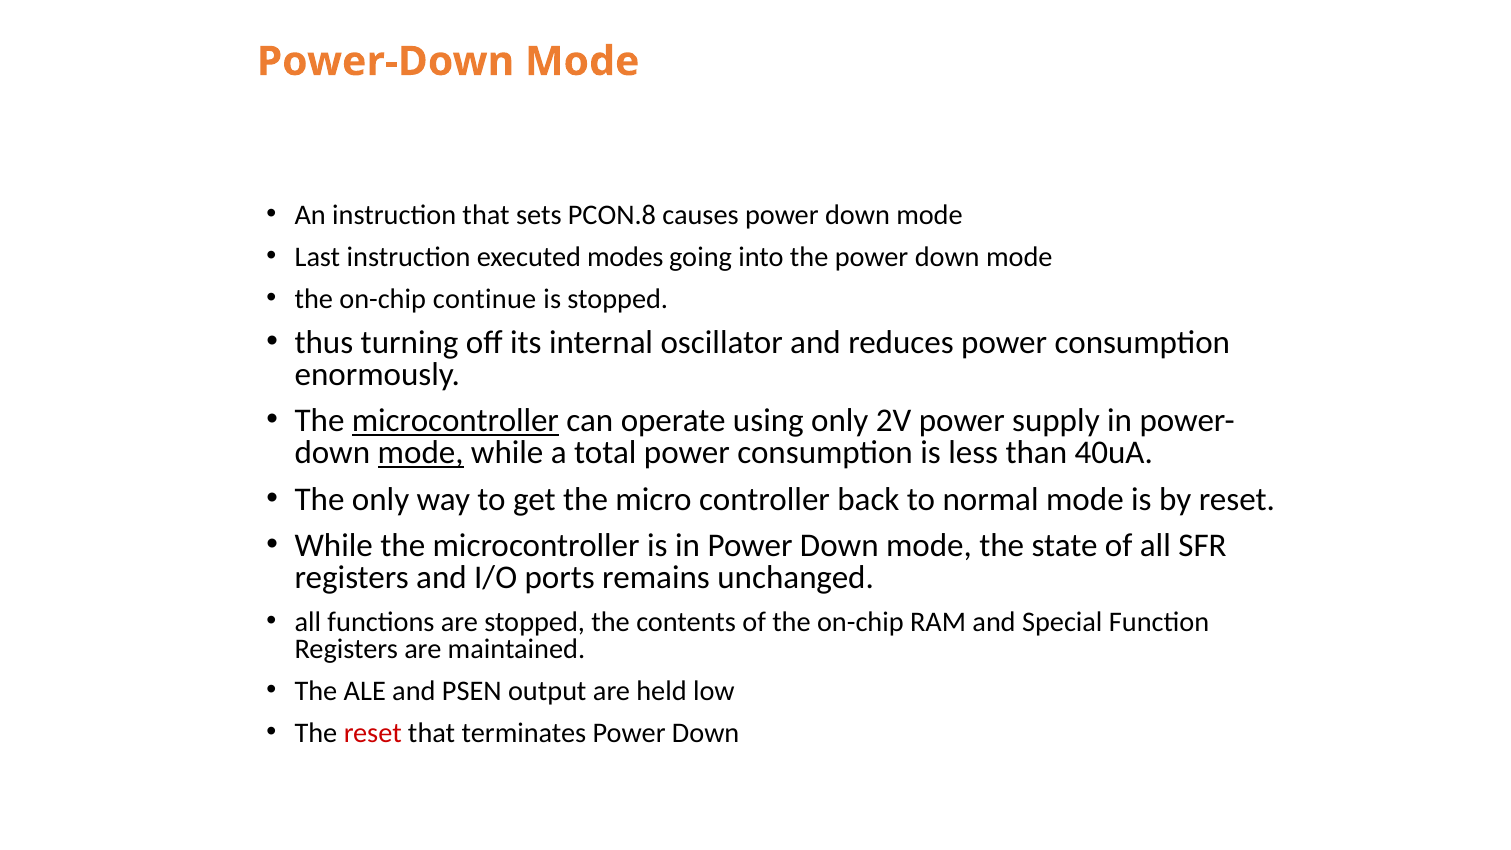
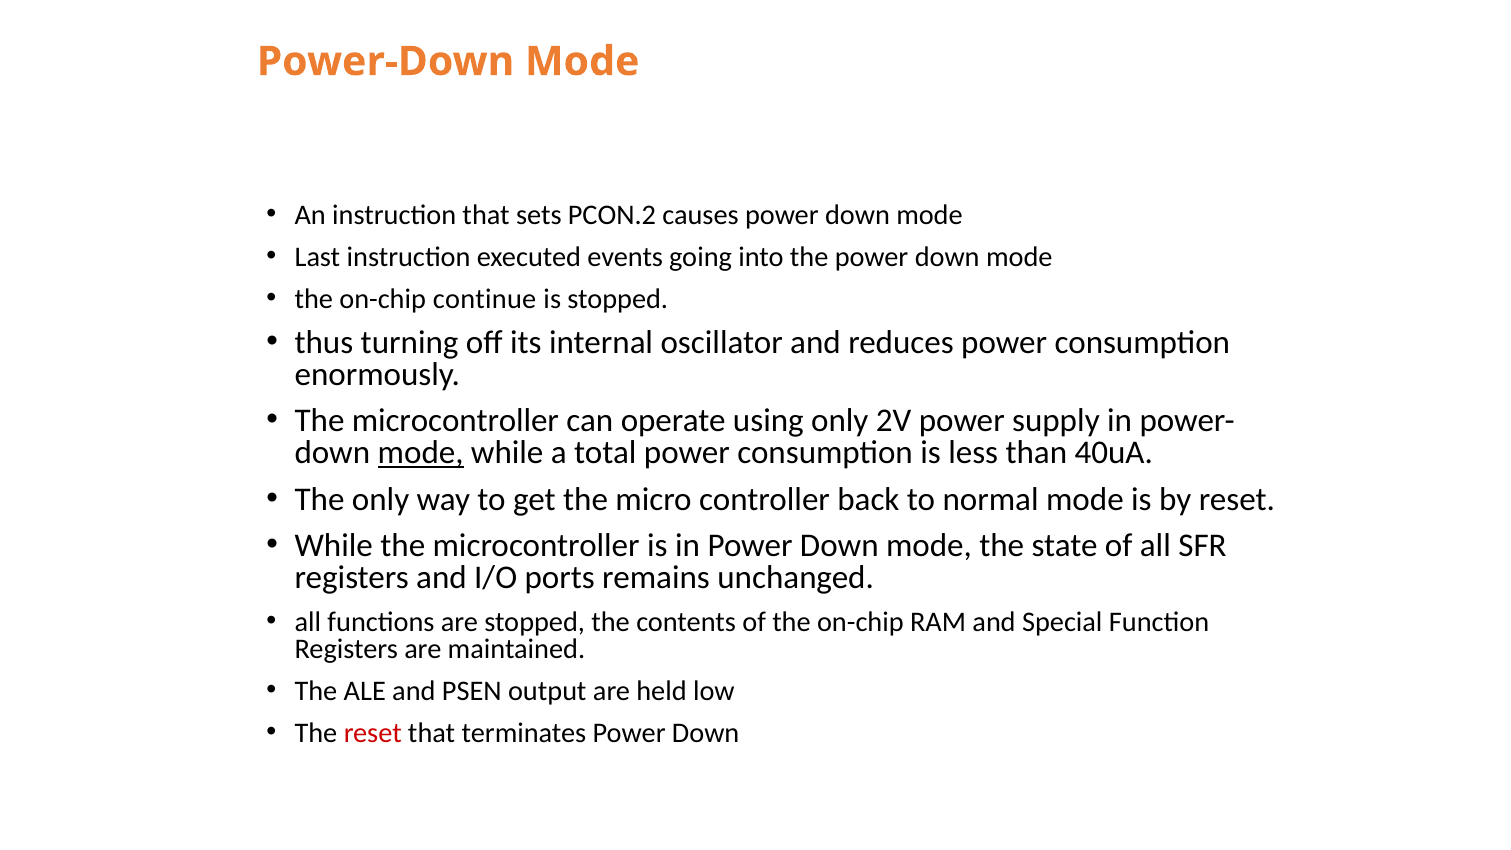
PCON.8: PCON.8 -> PCON.2 (612, 215)
modes: modes -> events (625, 257)
microcontroller underline: present -> none (455, 421)
